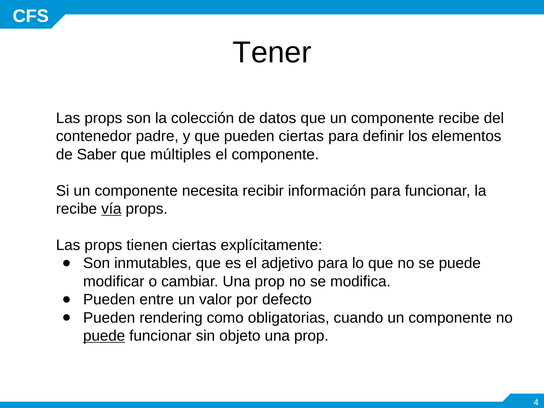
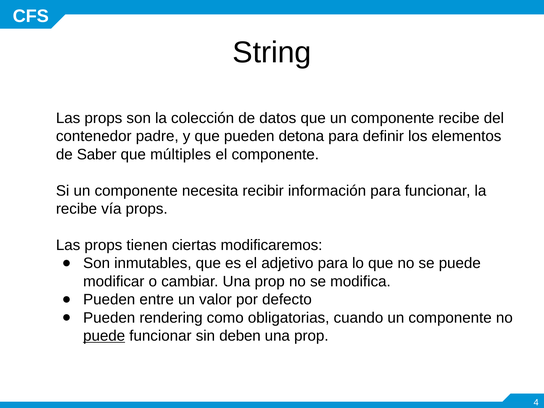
Tener: Tener -> String (272, 53)
pueden ciertas: ciertas -> detona (301, 136)
vía underline: present -> none (111, 209)
explícitamente: explícitamente -> modificaremos (272, 245)
objeto: objeto -> deben (240, 336)
